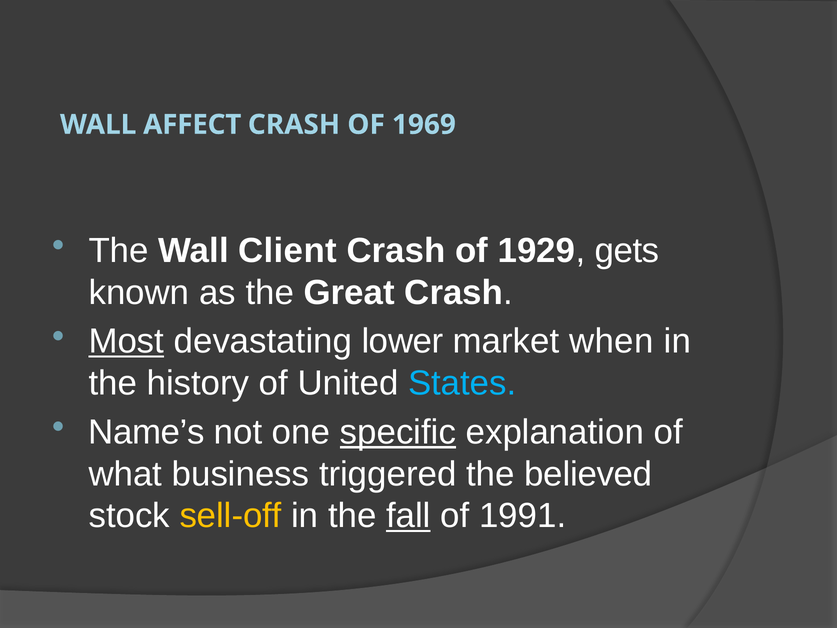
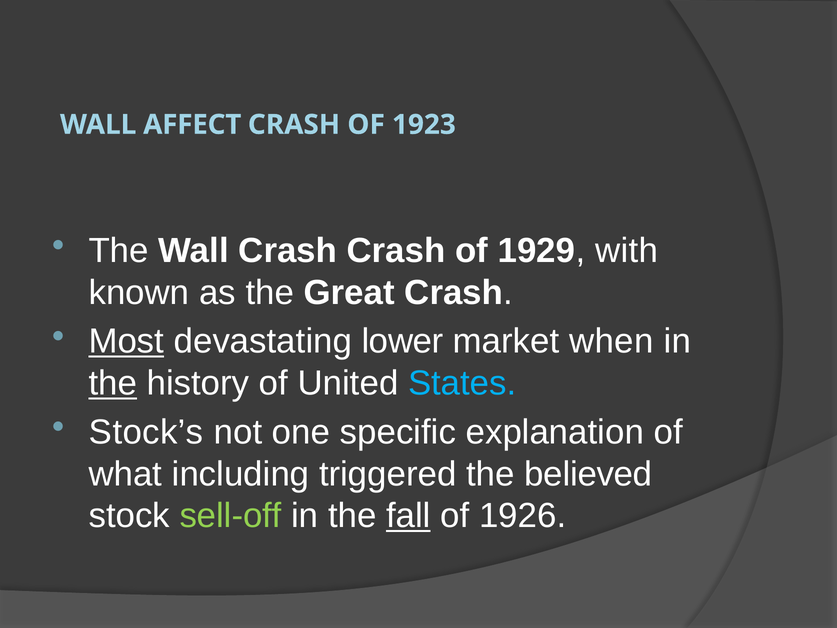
1969: 1969 -> 1923 (424, 125)
Wall Client: Client -> Crash (288, 251)
gets: gets -> with (627, 251)
the underline: none -> present (113, 383)
Name’s: Name’s -> Stock’s (146, 432)
specific underline: present -> none (398, 432)
business: business -> including (241, 474)
sell-off colour: yellow -> light green (231, 516)
1991: 1991 -> 1926 (523, 516)
